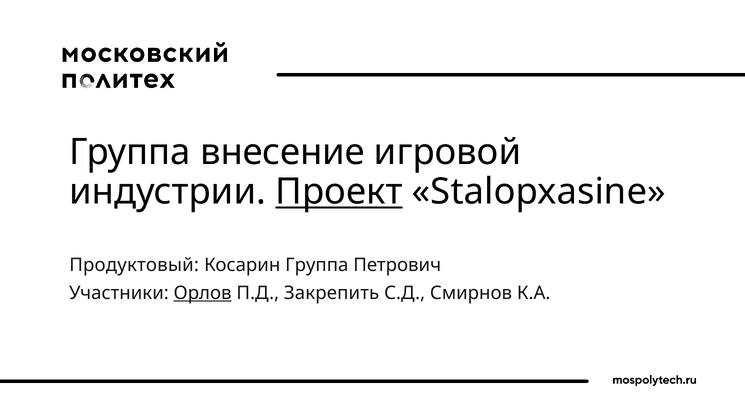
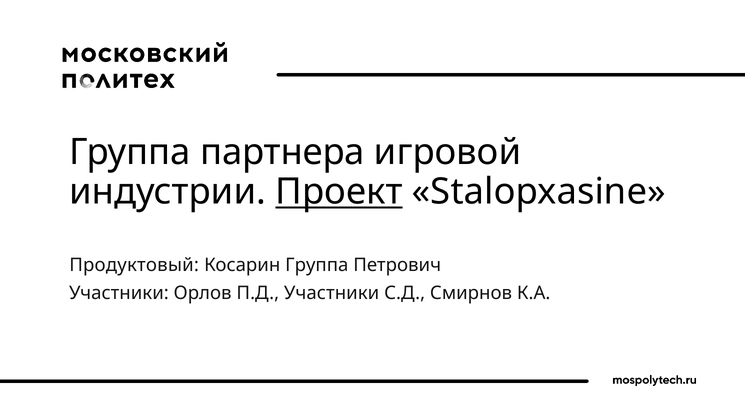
внесение: внесение -> партнера (282, 152)
Орлов underline: present -> none (203, 293)
П.Д Закрепить: Закрепить -> Участники (332, 293)
